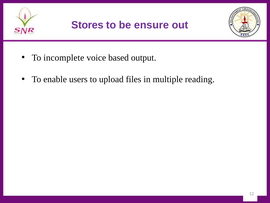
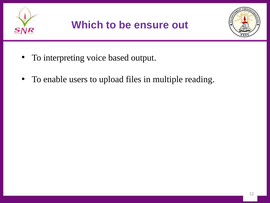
Stores: Stores -> Which (87, 25)
incomplete: incomplete -> interpreting (64, 58)
